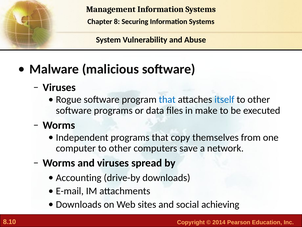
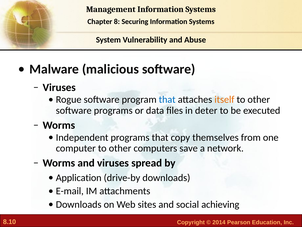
itself colour: blue -> orange (224, 99)
make: make -> deter (206, 110)
Accounting: Accounting -> Application (79, 177)
